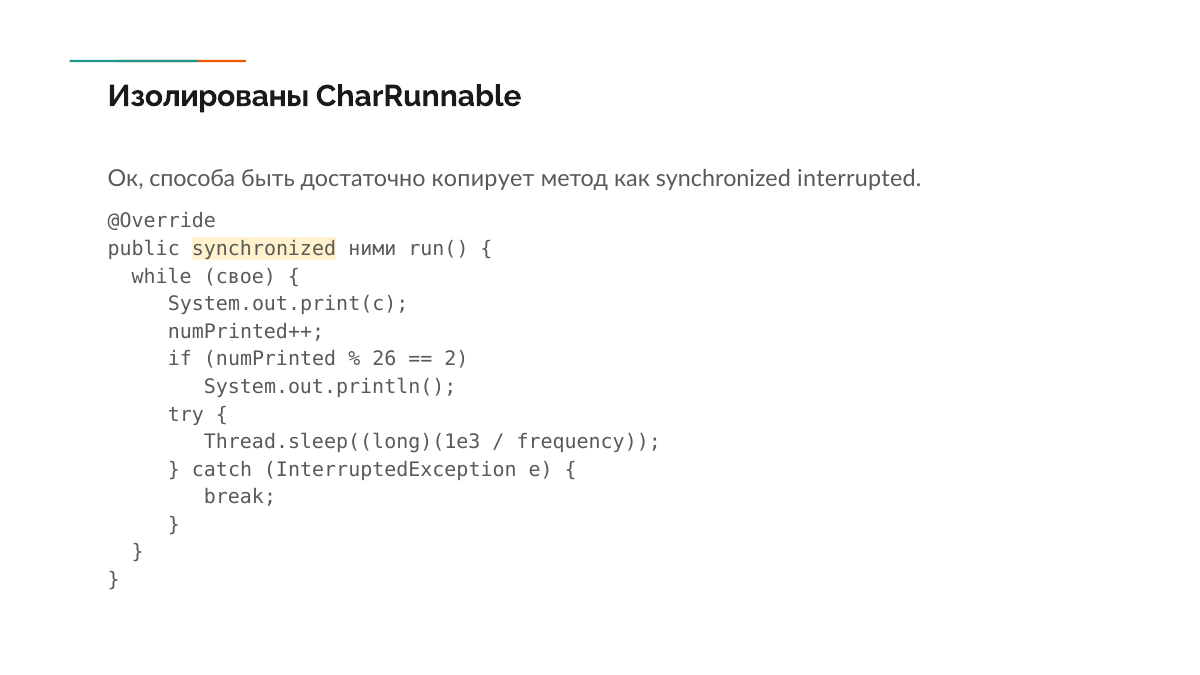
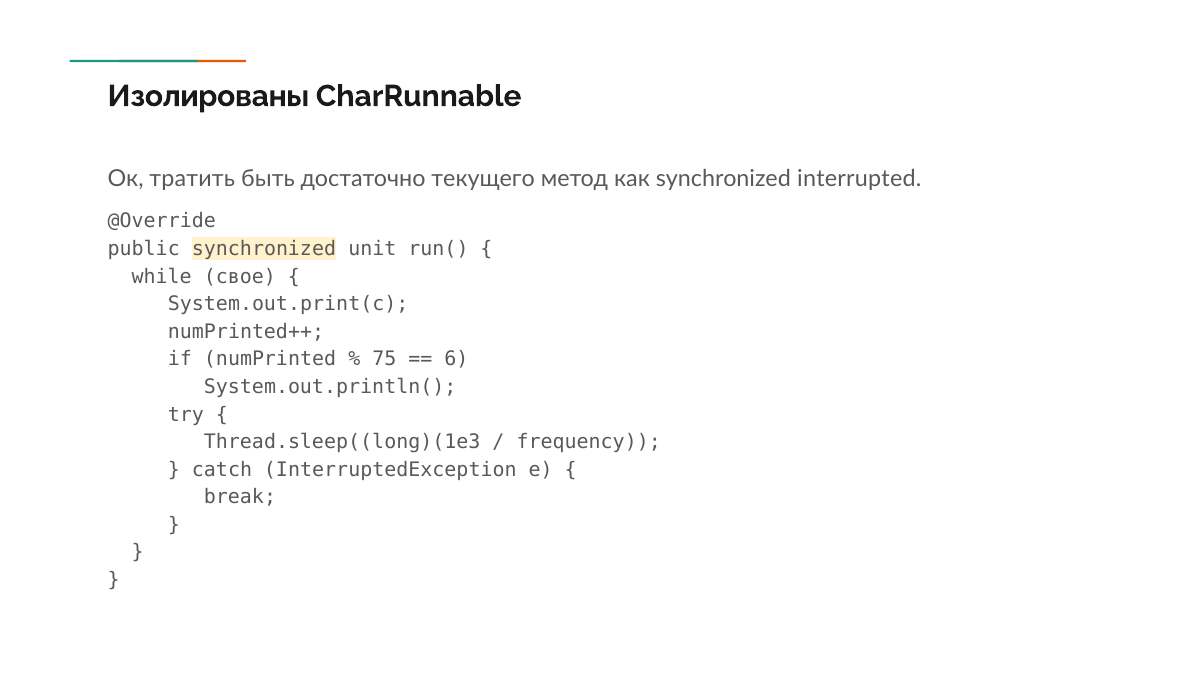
способа: способа -> тратить (192, 179)
копирует: копирует -> текущего (483, 179)
ними: ними -> unit (372, 249)
26: 26 -> 75 (384, 359)
2: 2 -> 6 (456, 359)
